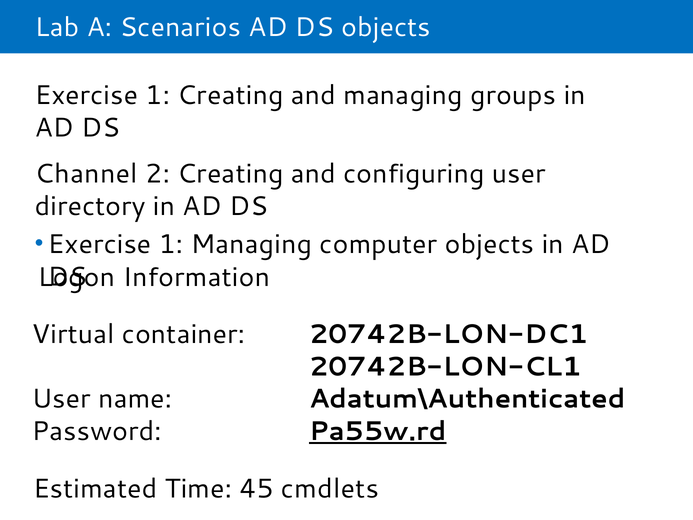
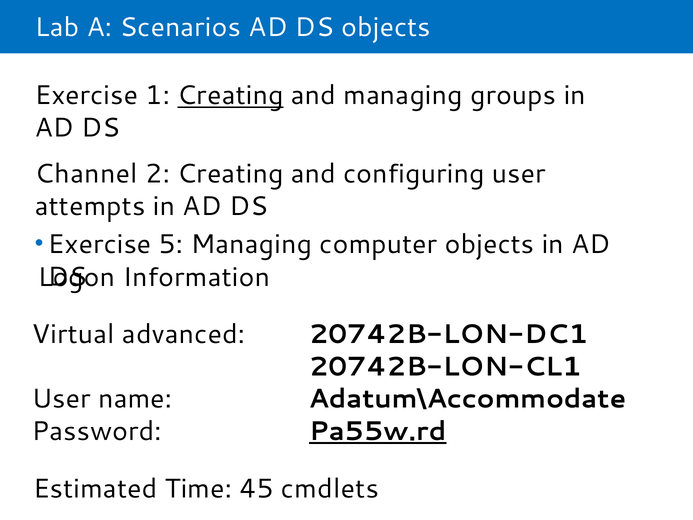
Creating underline: none -> present (230, 95)
directory: directory -> attempts (90, 206)
1: 1 -> 5 (171, 244)
container: container -> advanced (184, 334)
Adatum\Authenticated: Adatum\Authenticated -> Adatum\Accommodate (467, 399)
